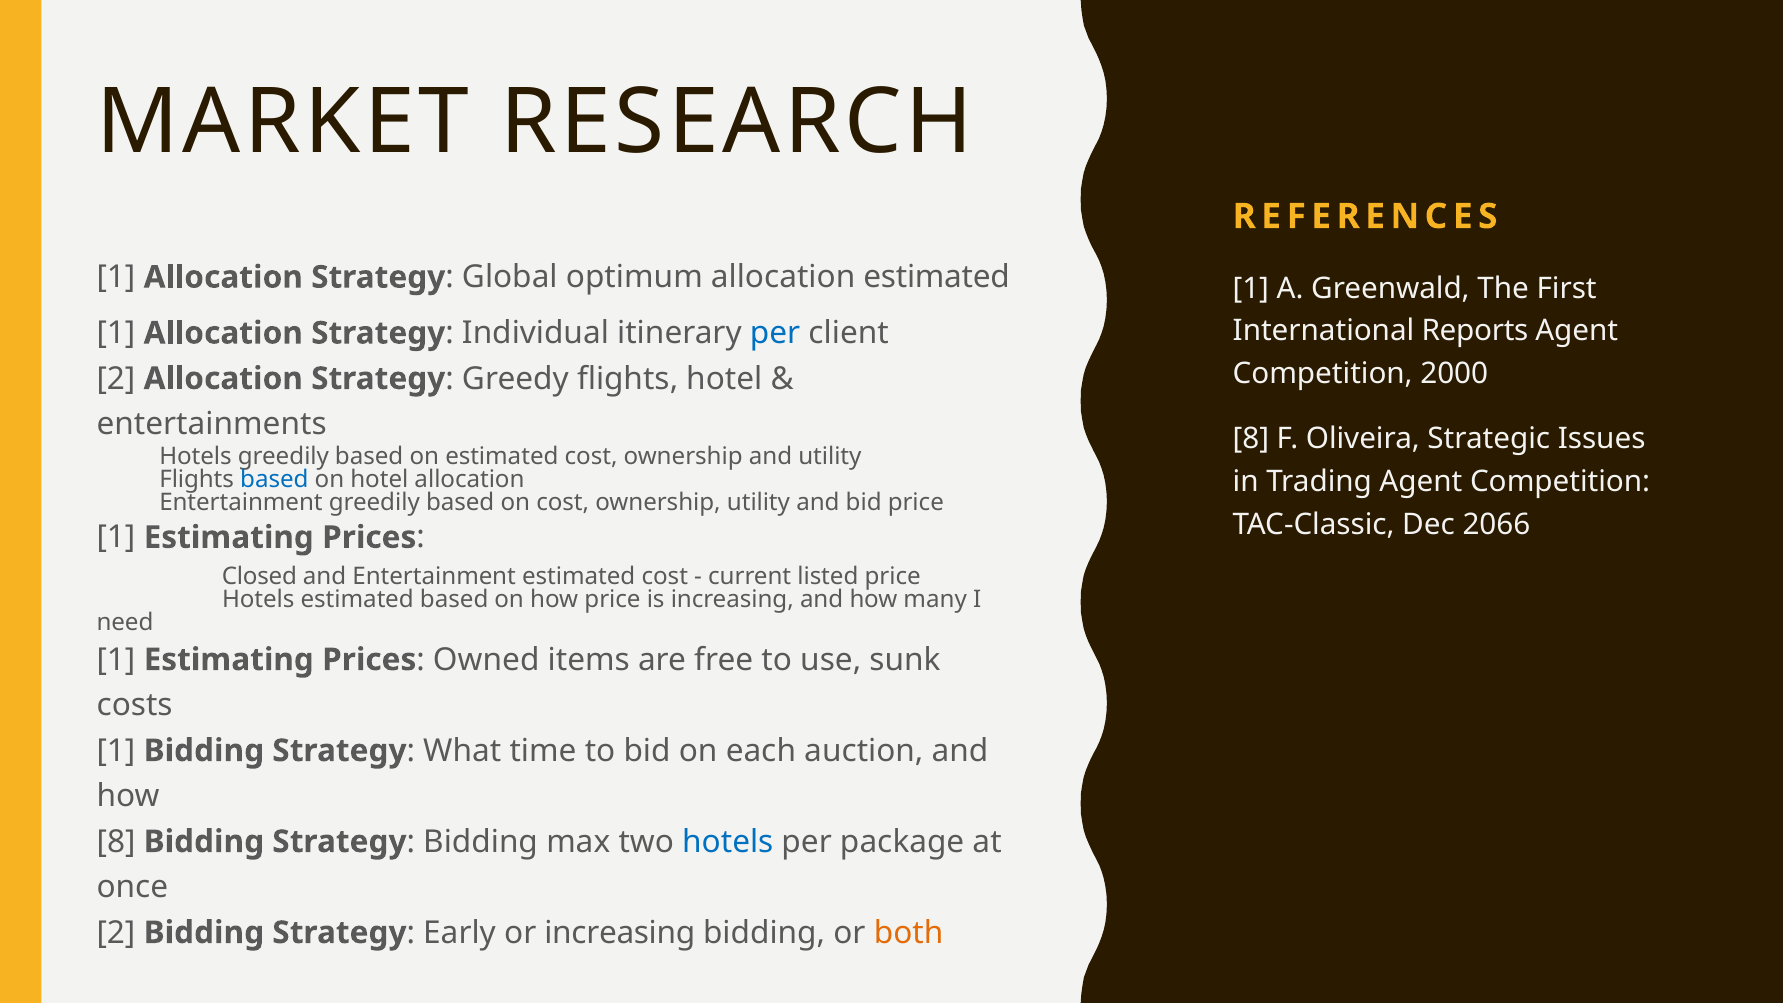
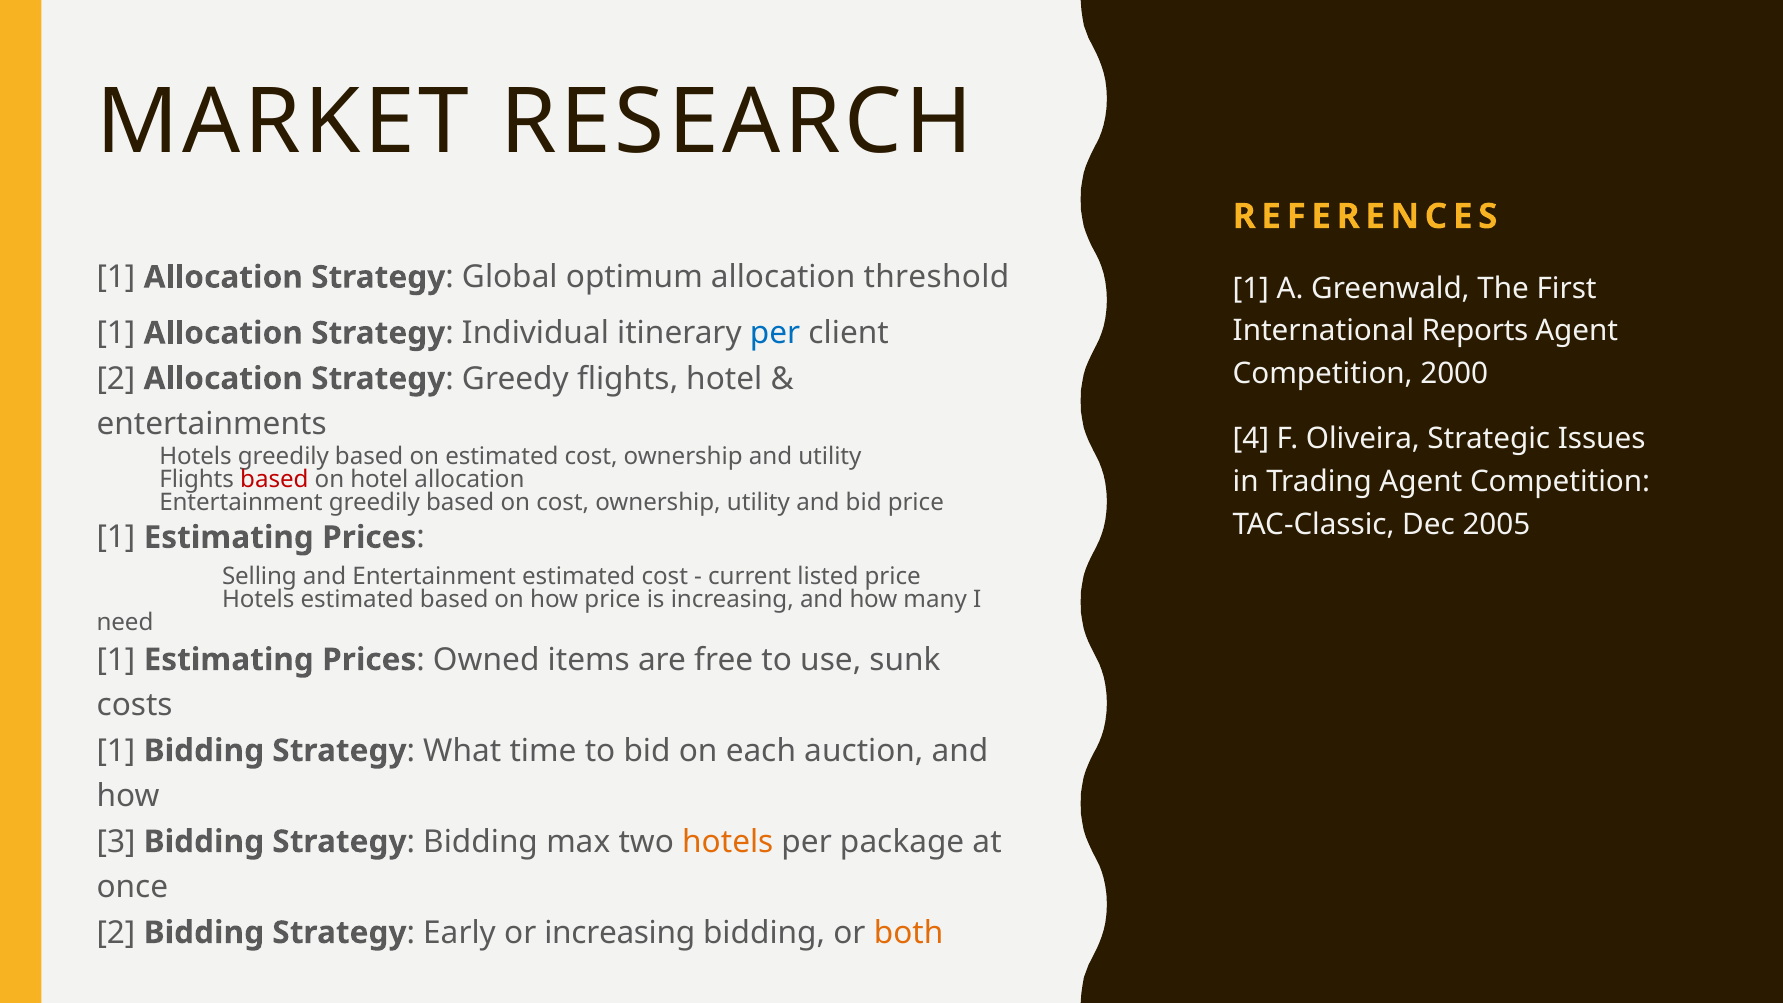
allocation estimated: estimated -> threshold (936, 277)
8: 8 -> 4 (1251, 439)
based colour: blue -> red (274, 479)
2066: 2066 -> 2005 (1496, 524)
Closed: Closed -> Selling (259, 577)
8: 8 -> 3 (116, 842)
hotels colour: blue -> orange (728, 842)
